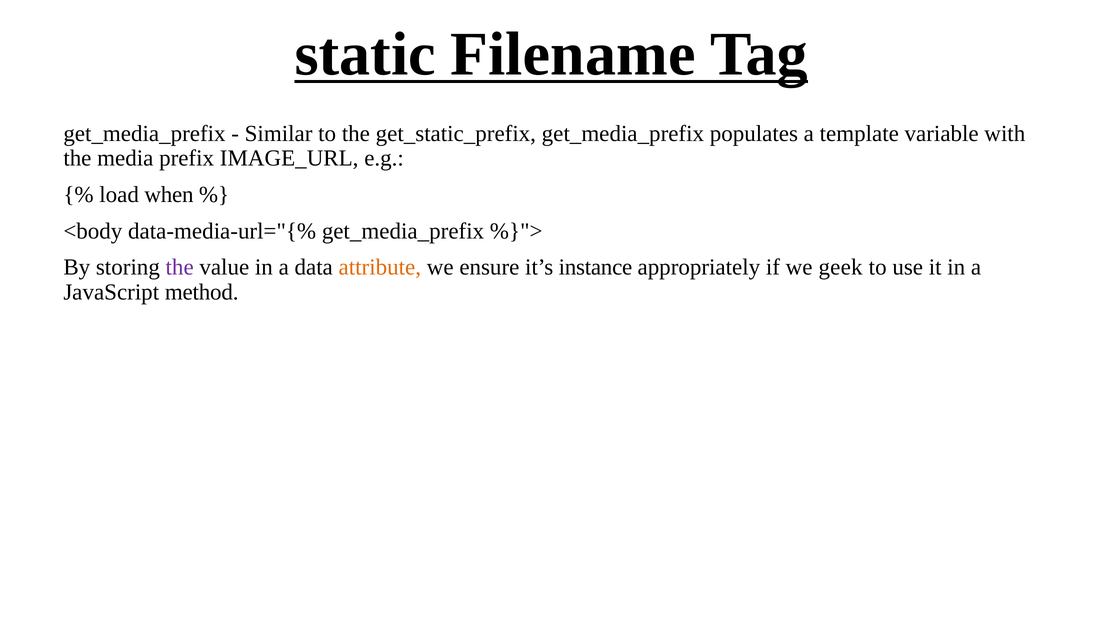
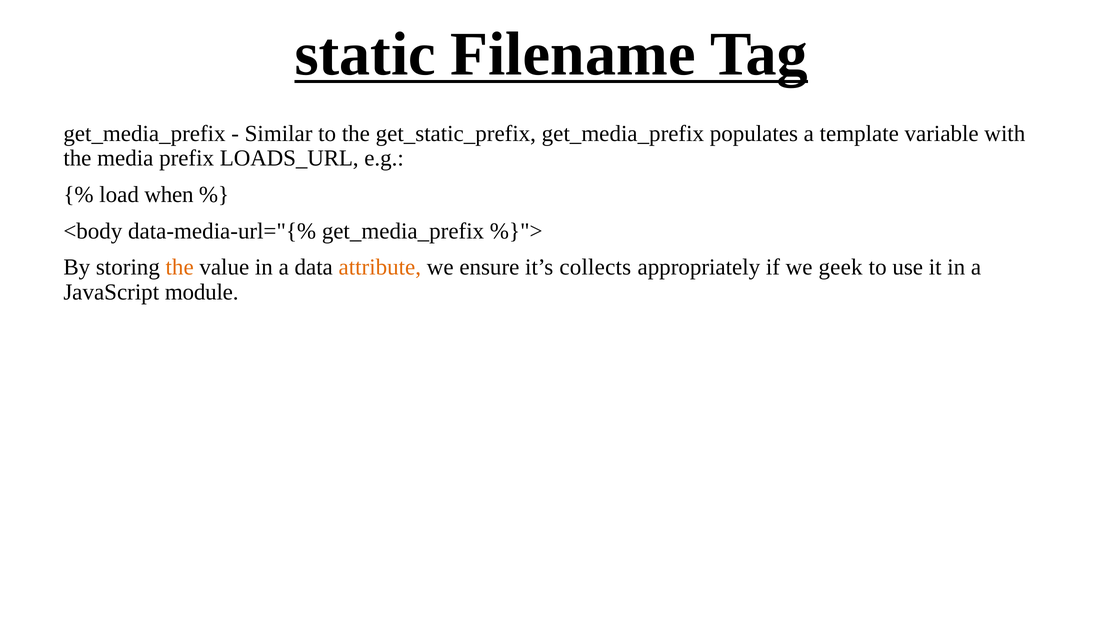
IMAGE_URL: IMAGE_URL -> LOADS_URL (289, 158)
the colour: purple -> orange (180, 268)
instance: instance -> collects (595, 268)
method: method -> module (202, 292)
